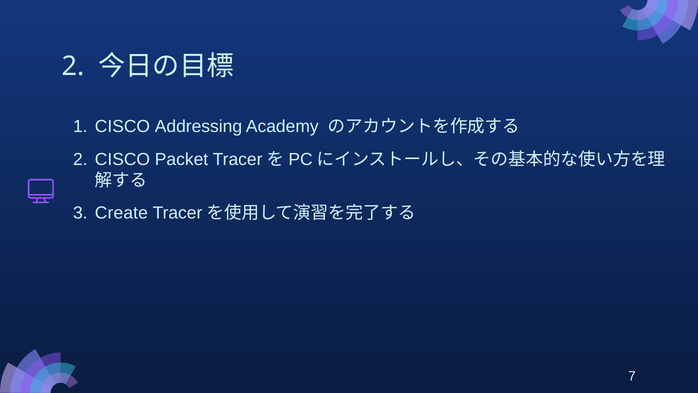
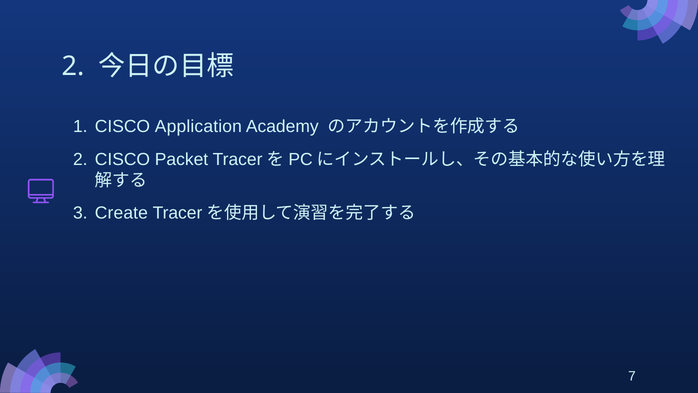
Addressing: Addressing -> Application (198, 127)
